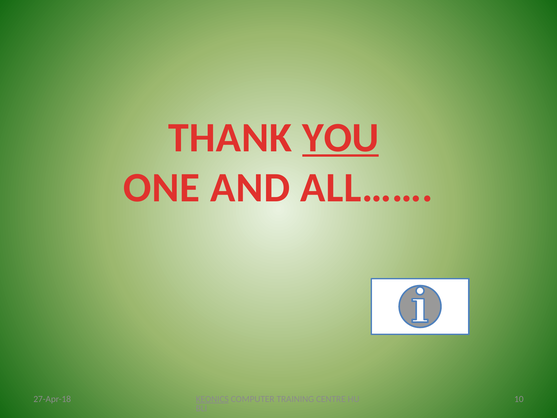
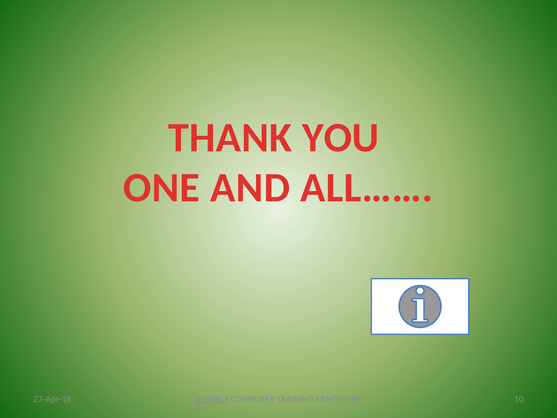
YOU underline: present -> none (341, 138)
